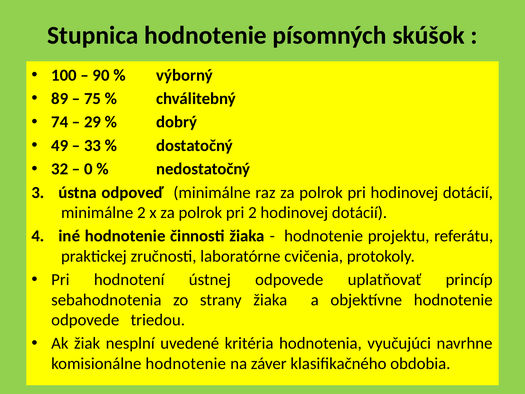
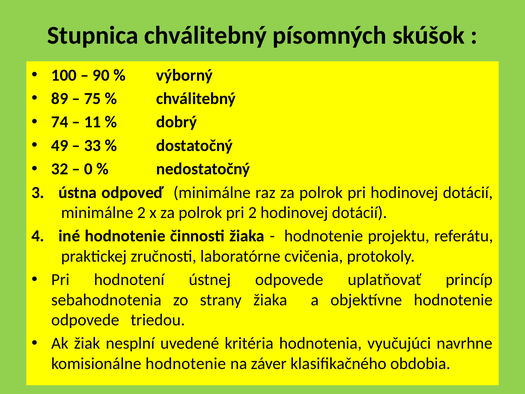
Stupnica hodnotenie: hodnotenie -> chválitebný (206, 35)
29: 29 -> 11 (93, 122)
